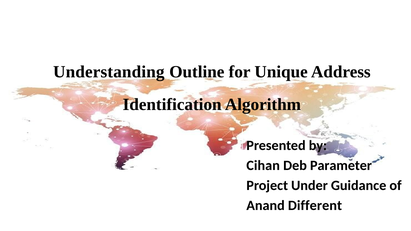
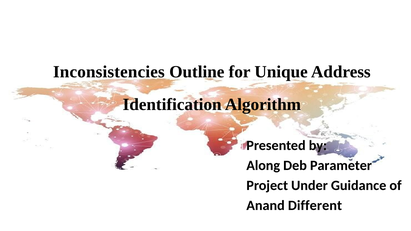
Understanding: Understanding -> Inconsistencies (109, 72)
Cihan: Cihan -> Along (263, 166)
